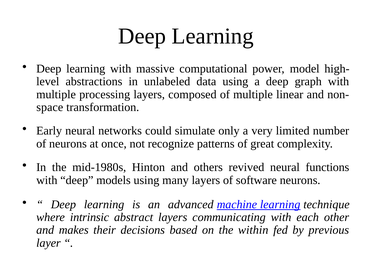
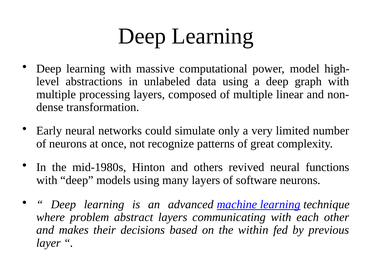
space: space -> dense (50, 107)
intrinsic: intrinsic -> problem (90, 217)
